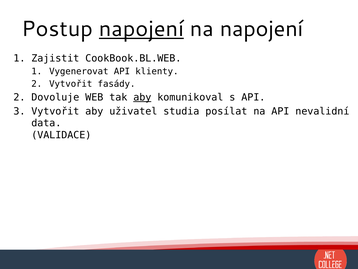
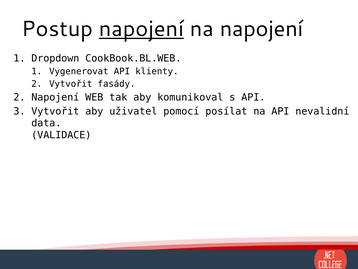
Zajistit: Zajistit -> Dropdown (55, 58)
Dovoluje: Dovoluje -> Napojení (55, 97)
aby underline: present -> none (142, 97)
studia: studia -> pomocí (181, 111)
